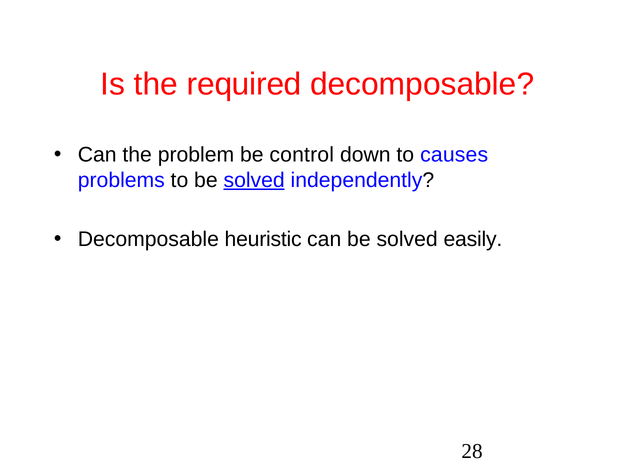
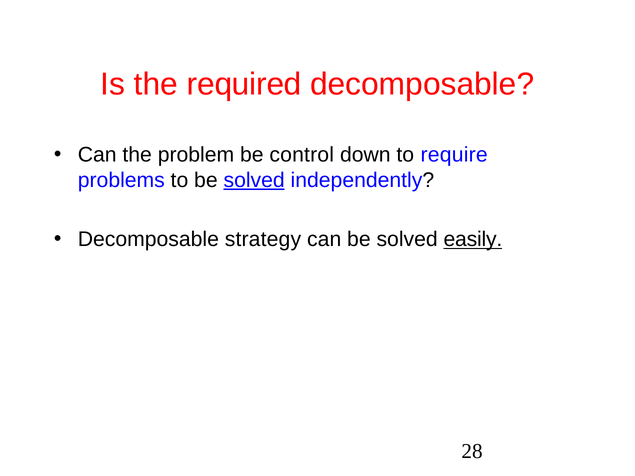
causes: causes -> require (454, 155)
heuristic: heuristic -> strategy (263, 240)
easily underline: none -> present (473, 240)
